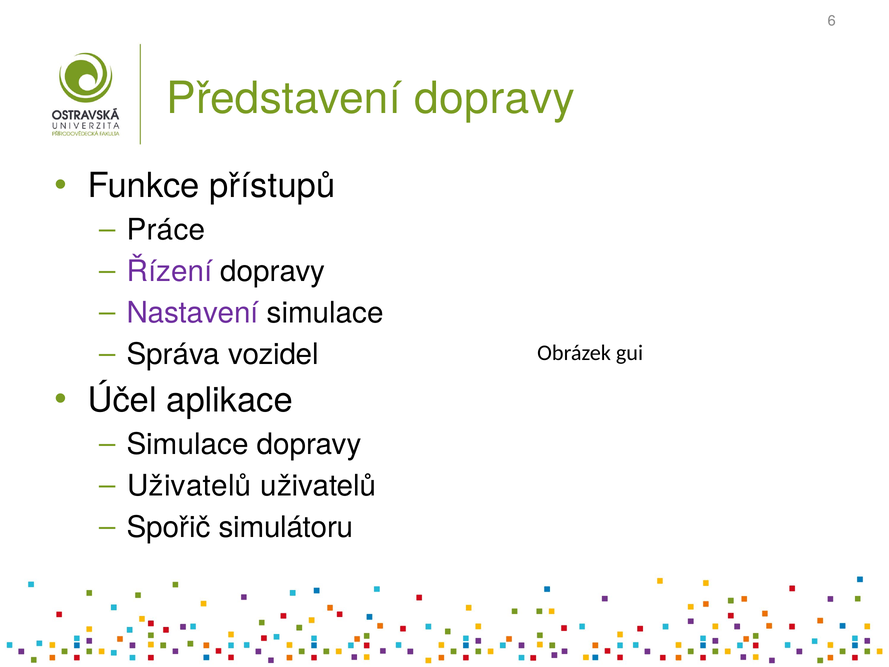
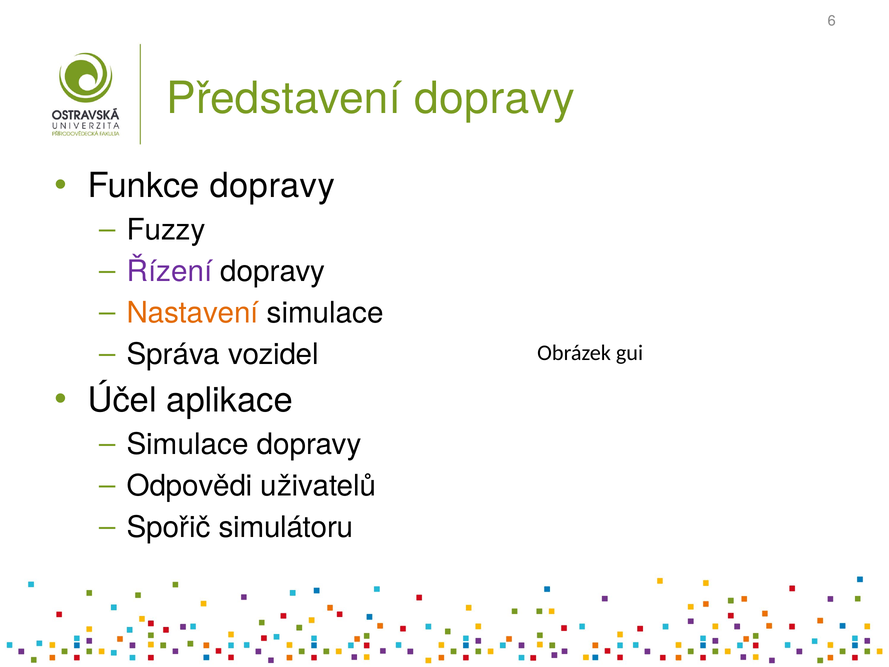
Funkce přístupů: přístupů -> dopravy (272, 186)
Práce: Práce -> Fuzzy (166, 230)
Nastavení colour: purple -> orange (193, 313)
Uživatelů: Uživatelů -> Odpovědi (190, 486)
